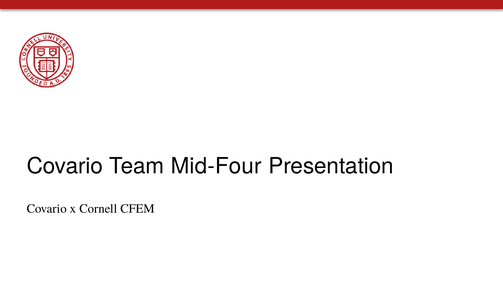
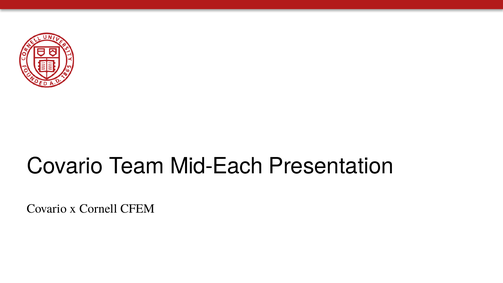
Mid-Four: Mid-Four -> Mid-Each (216, 166)
